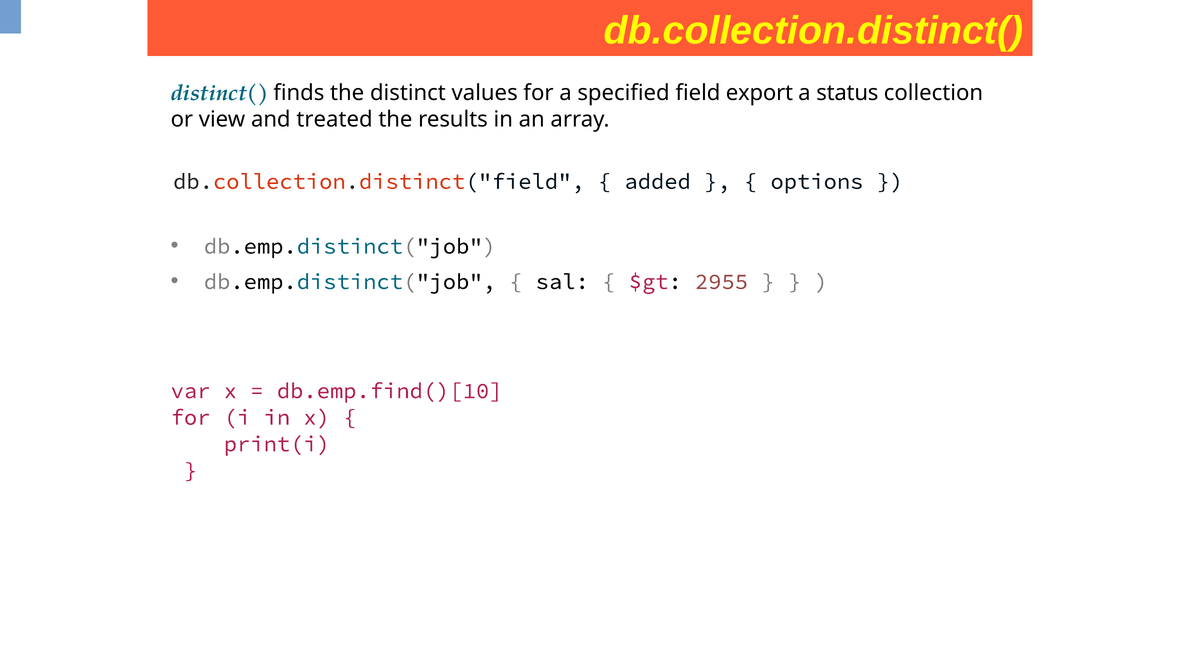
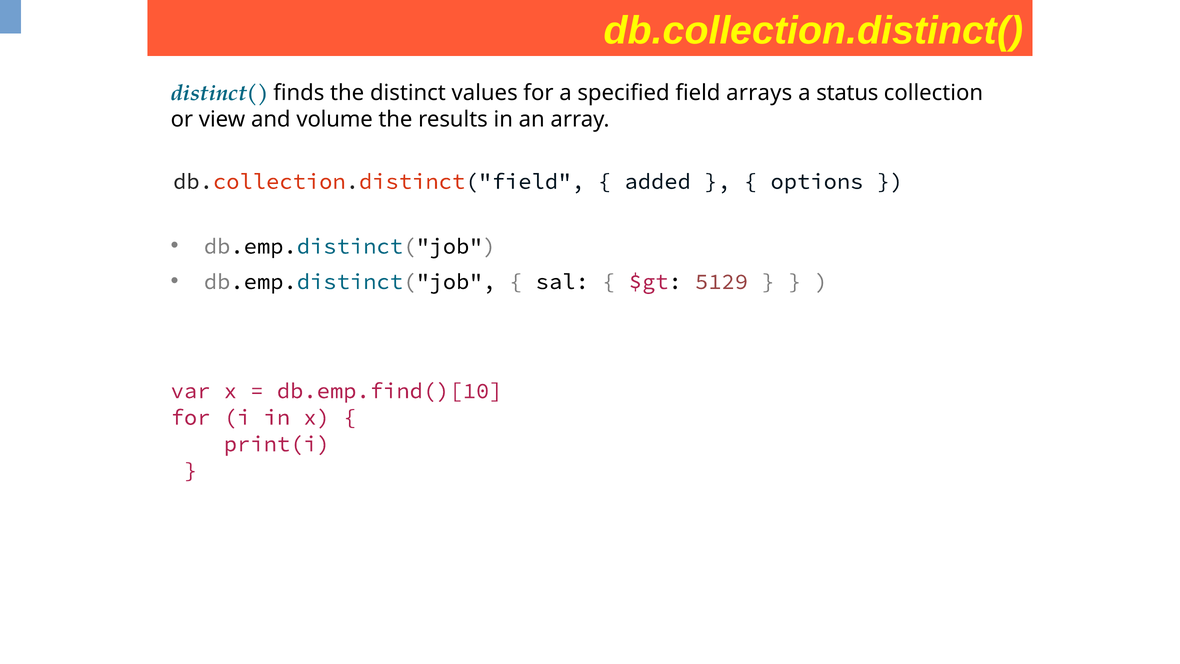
export: export -> arrays (759, 93)
treated: treated -> volume (335, 119)
2955: 2955 -> 5129 (722, 282)
